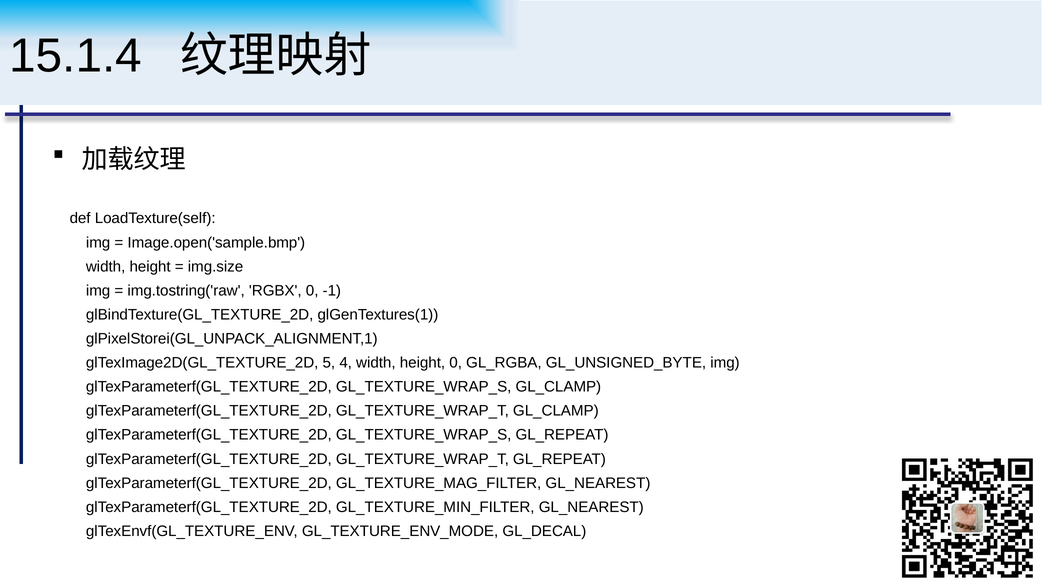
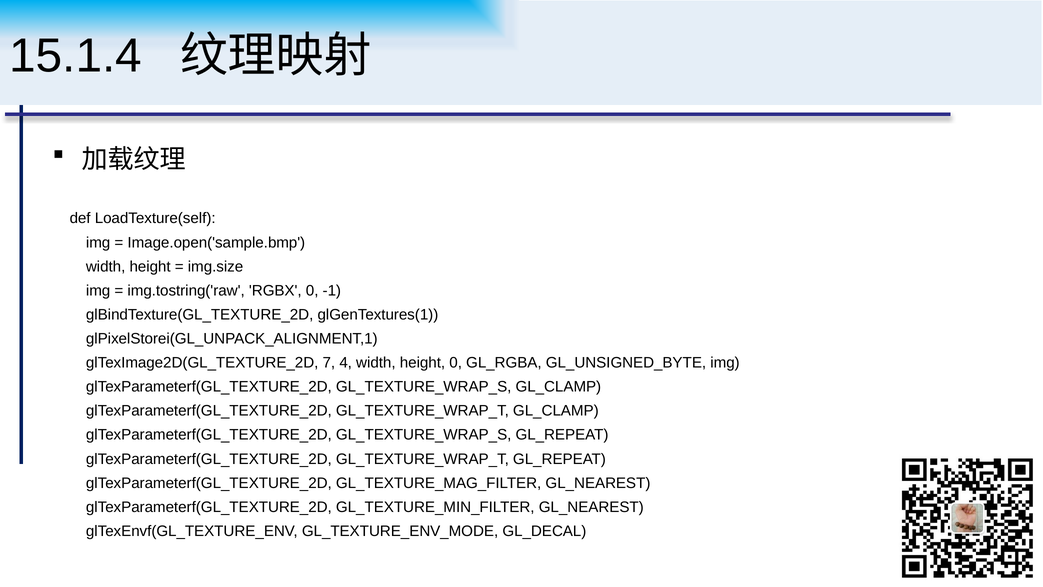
5: 5 -> 7 (329, 363)
